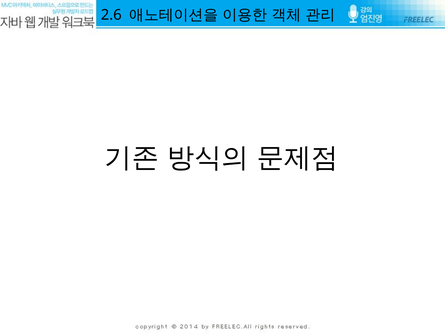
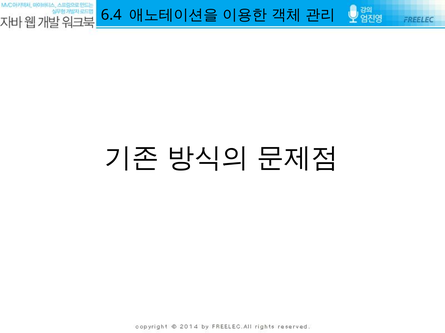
2.6: 2.6 -> 6.4 (111, 15)
